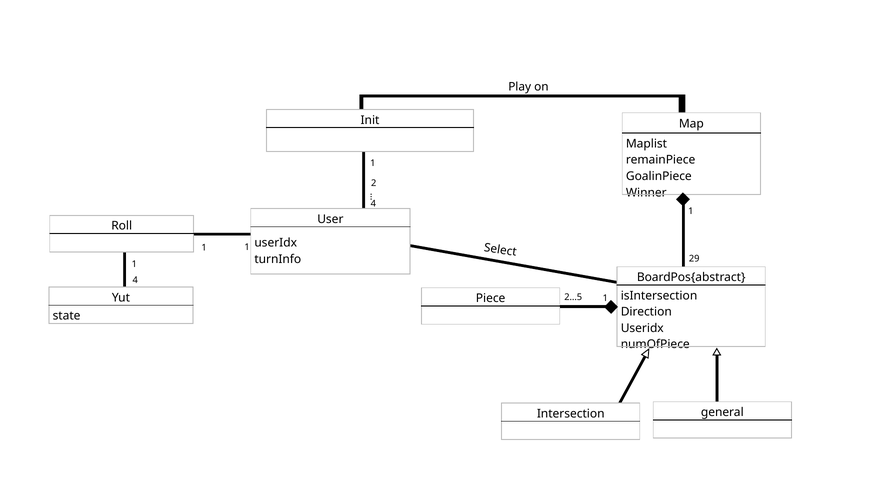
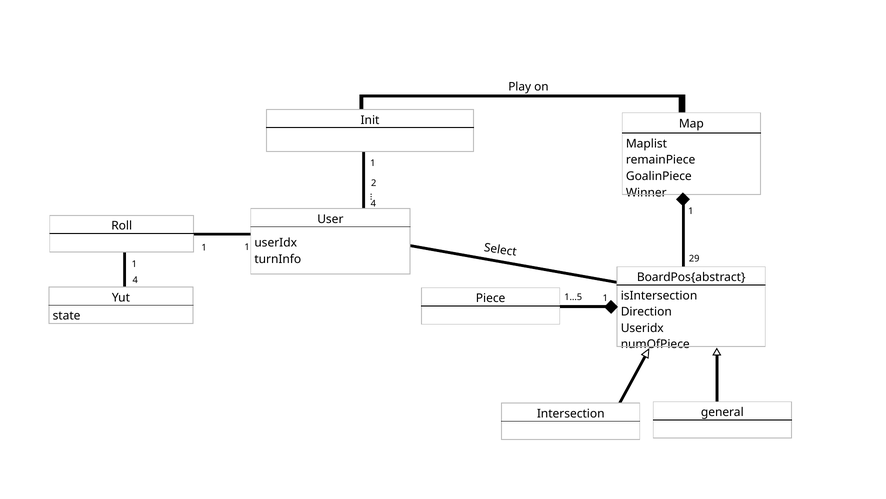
2…5: 2…5 -> 1…5 (573, 297)
